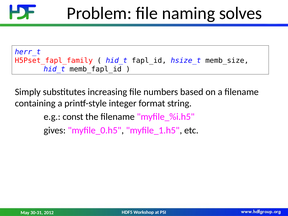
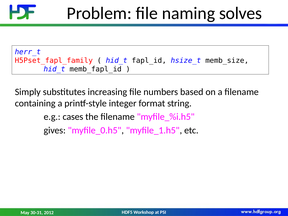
const: const -> cases (73, 117)
